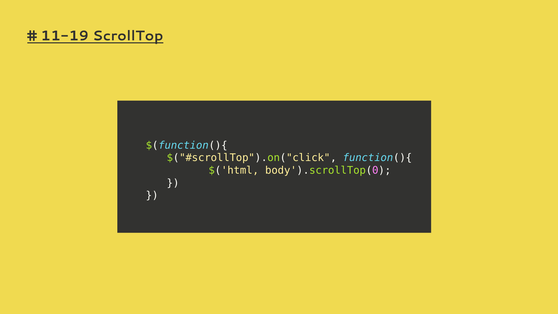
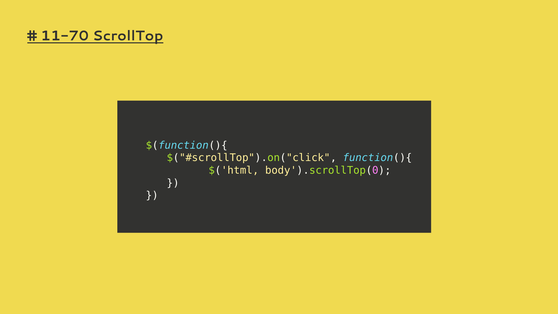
11-19: 11-19 -> 11-70 (65, 36)
